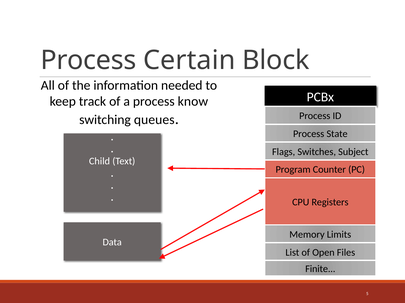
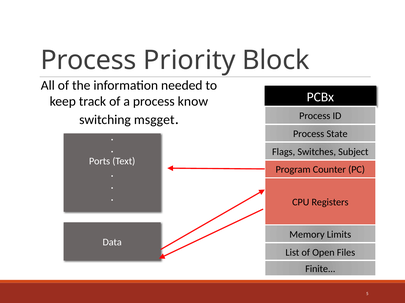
Certain: Certain -> Priority (189, 60)
queues: queues -> msgget (154, 120)
Child: Child -> Ports (100, 162)
